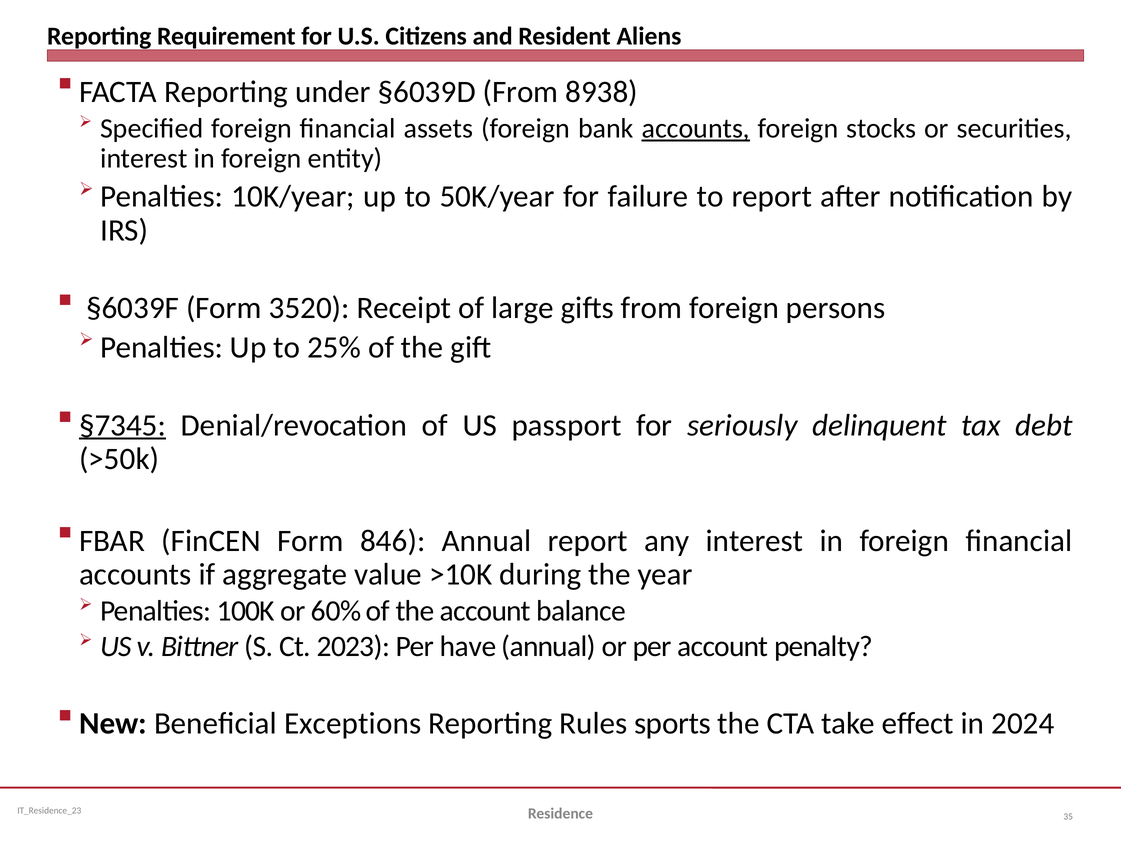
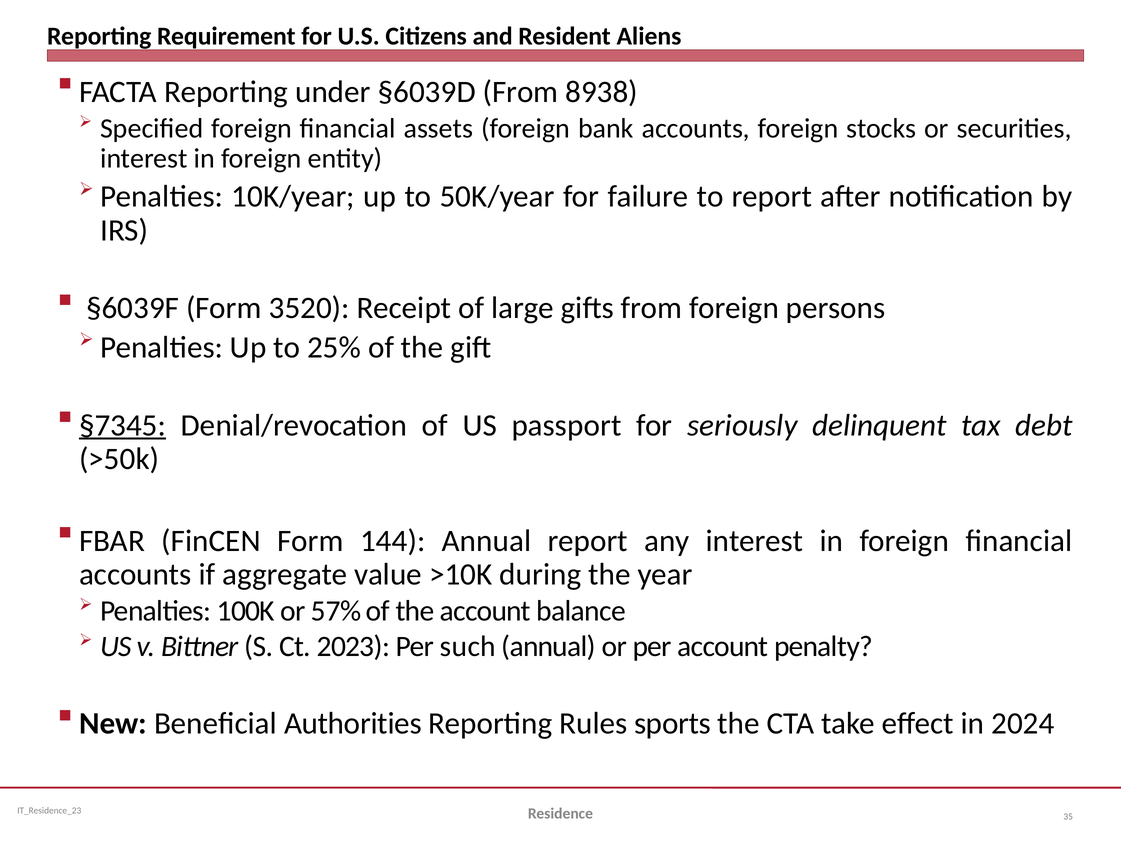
accounts underline: present -> none (696, 128)
846: 846 -> 144 (393, 541)
60%: 60% -> 57% (336, 611)
have: have -> such (468, 646)
Exceptions: Exceptions -> Authorities (353, 723)
